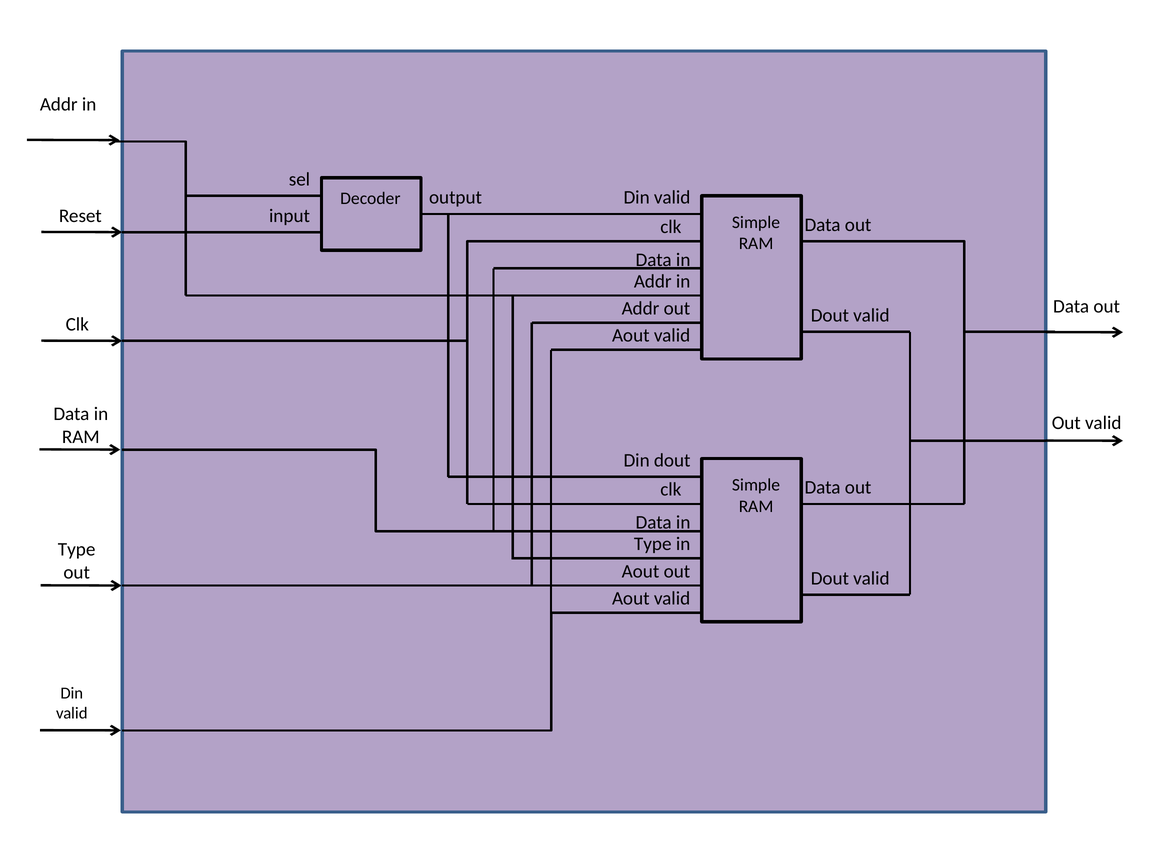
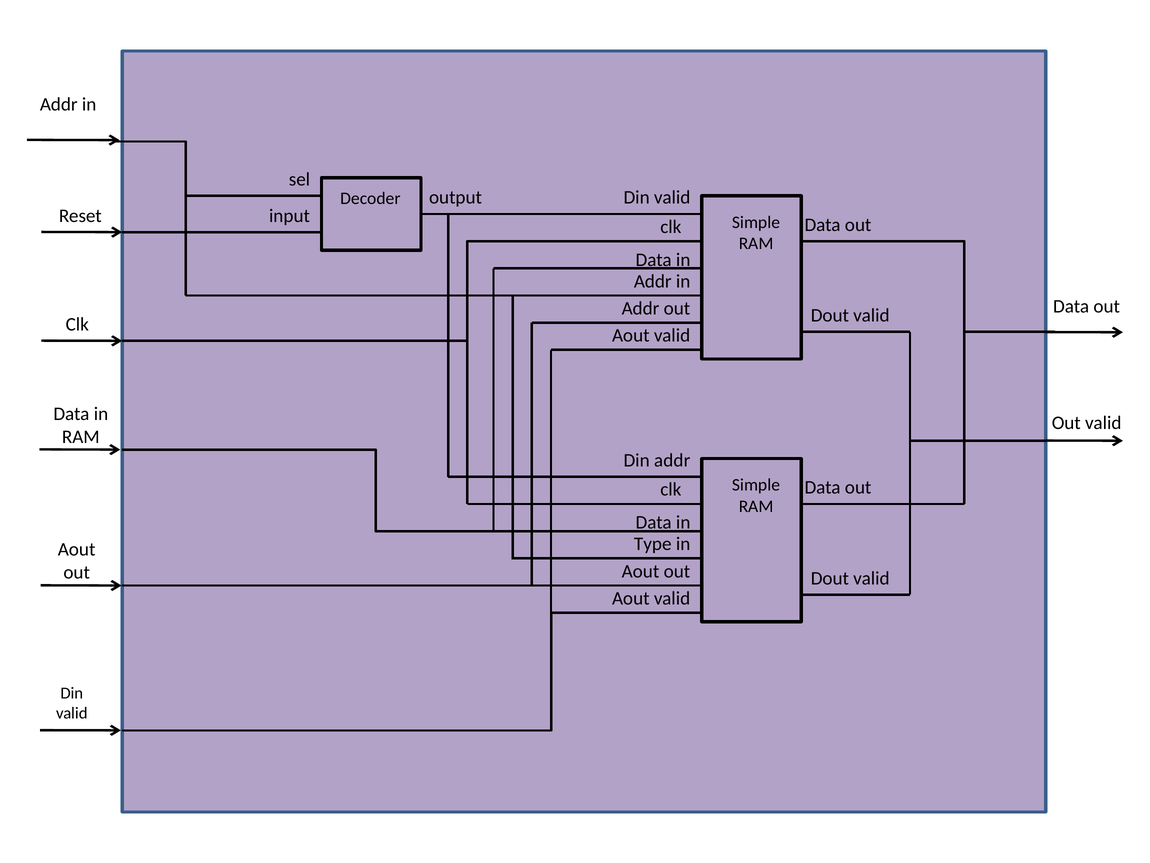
Din dout: dout -> addr (672, 460)
Type: Type -> Aout (77, 549)
